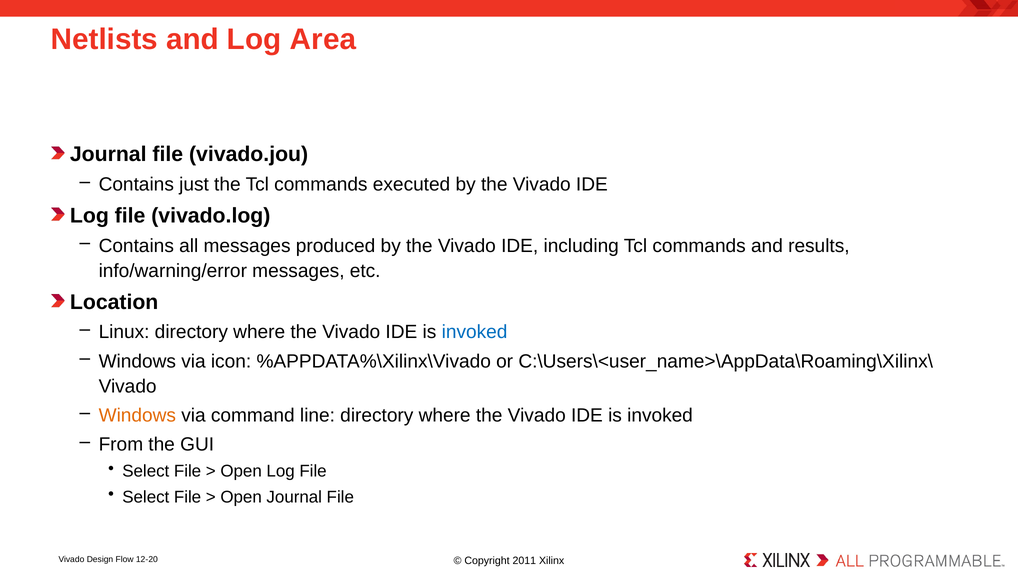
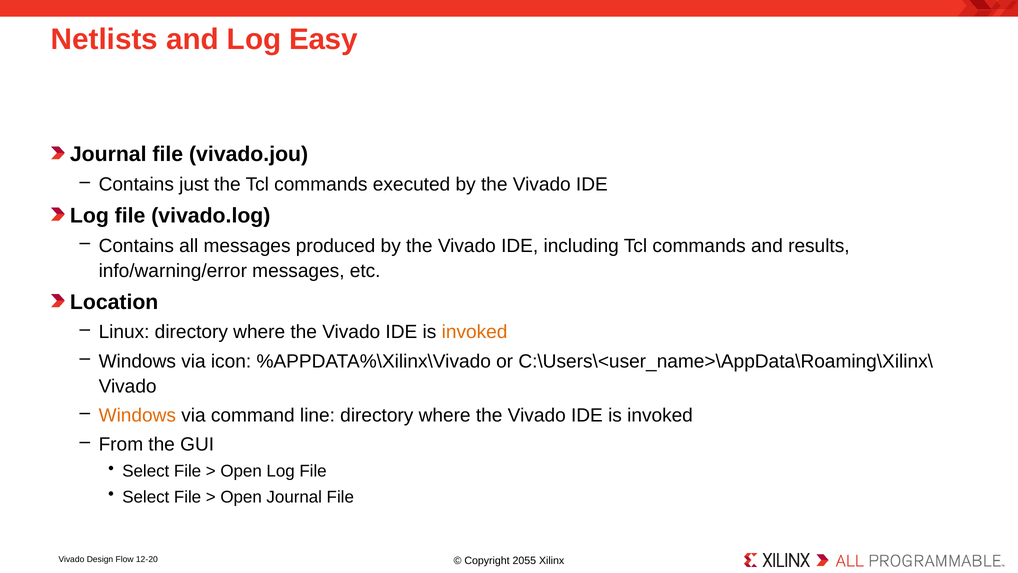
Area: Area -> Easy (323, 39)
invoked colour: blue -> orange (475, 332)
2011: 2011 -> 2055 (524, 560)
